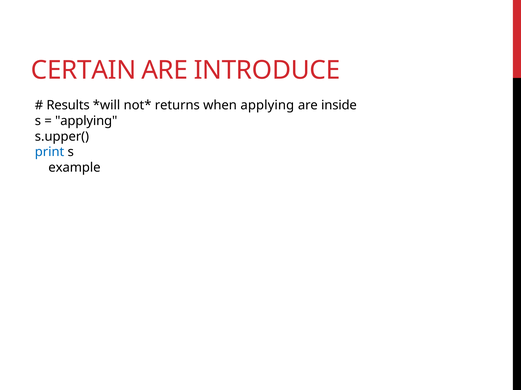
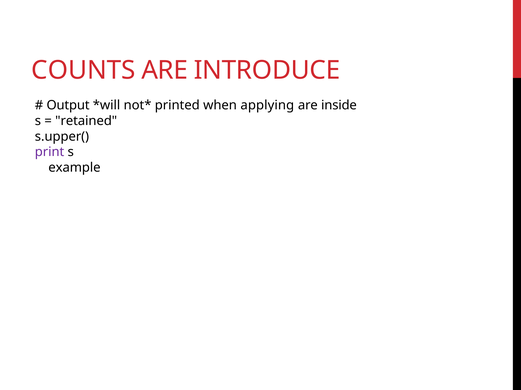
CERTAIN: CERTAIN -> COUNTS (83, 70)
Results: Results -> Output (68, 105)
returns: returns -> printed (177, 105)
applying: applying -> retained (86, 121)
print colour: blue -> purple (50, 152)
